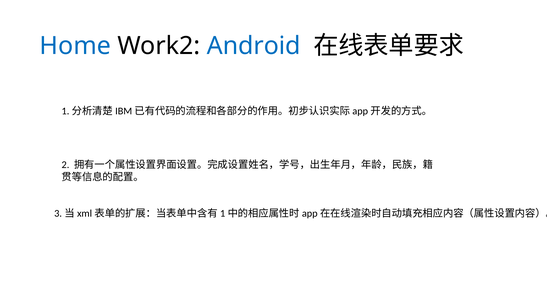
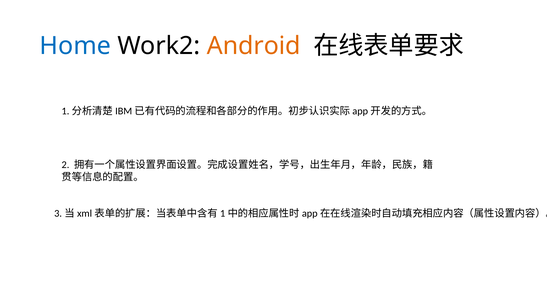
Android colour: blue -> orange (254, 46)
